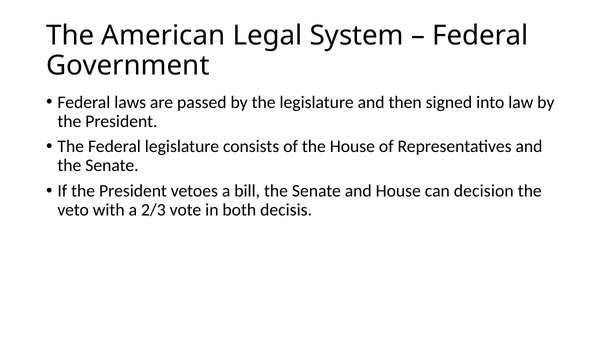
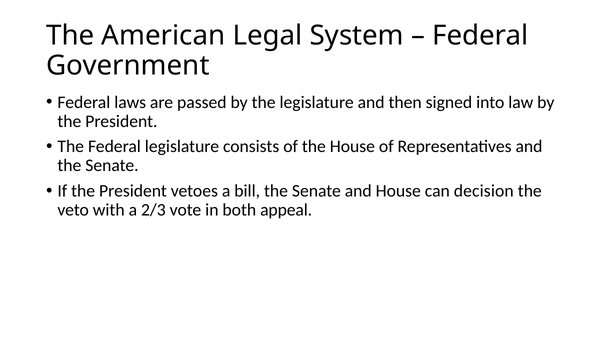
decisis: decisis -> appeal (286, 210)
